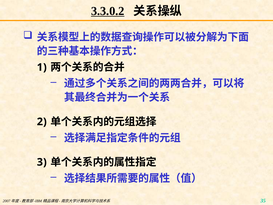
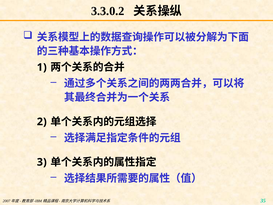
3.3.0.2 underline: present -> none (108, 11)
